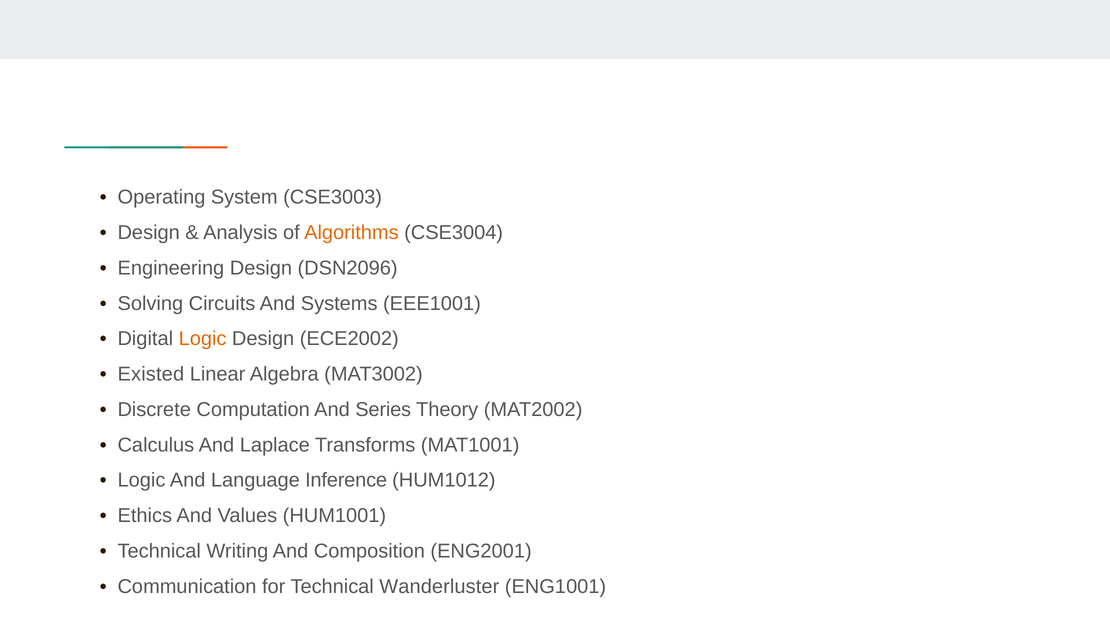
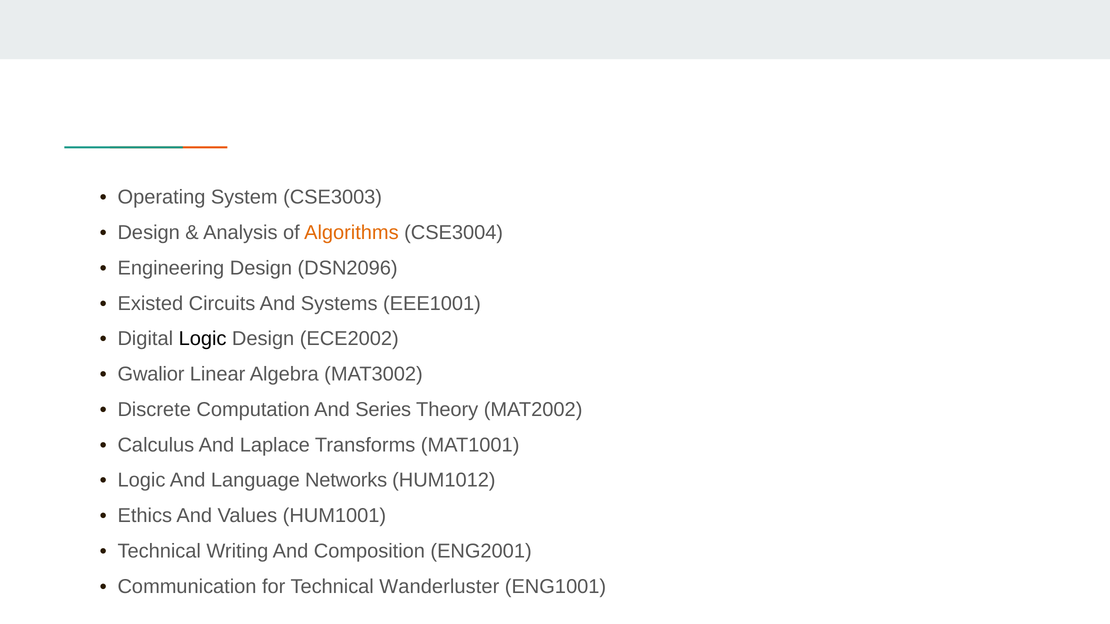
Solving: Solving -> Existed (150, 304)
Logic colour: orange -> black (203, 339)
Existed: Existed -> Gwalior (151, 374)
Inference: Inference -> Networks (346, 481)
